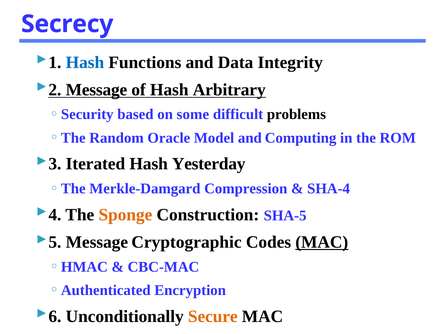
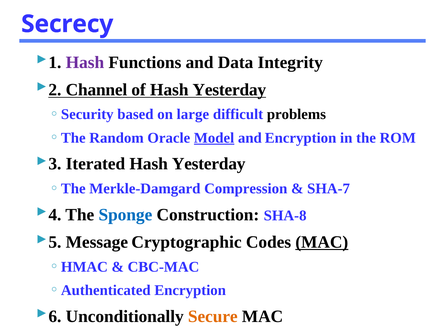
Hash colour: blue -> purple (85, 62)
Message: Message -> Channel (96, 90)
of Hash Arbitrary: Arbitrary -> Yesterday (229, 90)
some: some -> large (193, 114)
Model underline: none -> present (214, 138)
and Computing: Computing -> Encryption (301, 138)
SHA-4: SHA-4 -> SHA-7 (329, 188)
Sponge colour: orange -> blue (125, 215)
SHA-5: SHA-5 -> SHA-8 (285, 215)
